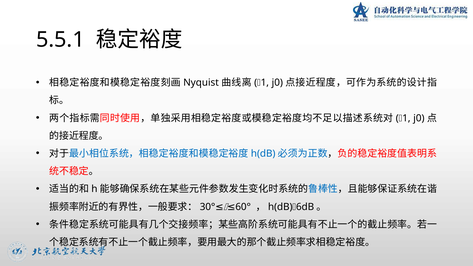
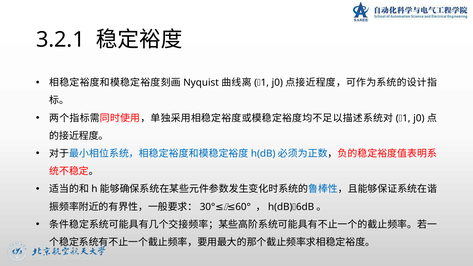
5.5.1: 5.5.1 -> 3.2.1 (60, 40)
